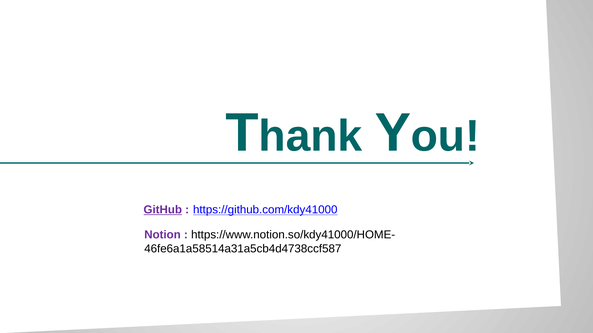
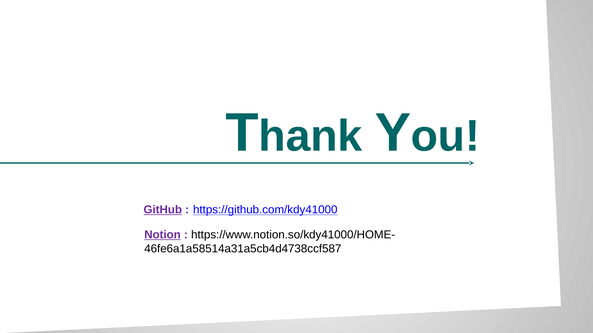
Notion underline: none -> present (162, 235)
